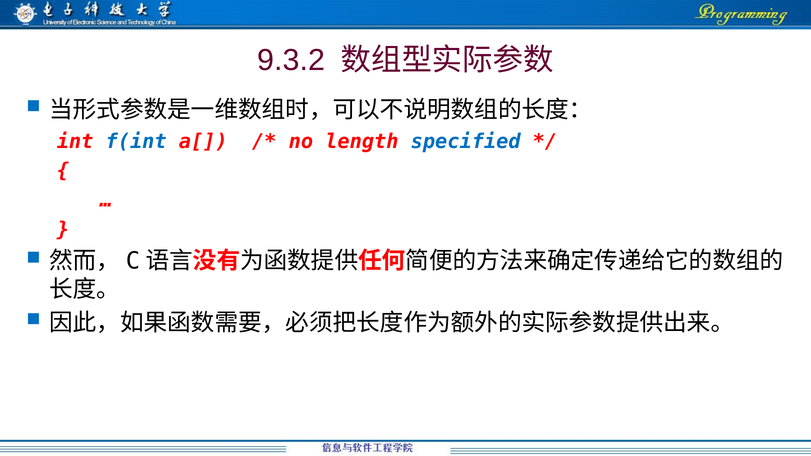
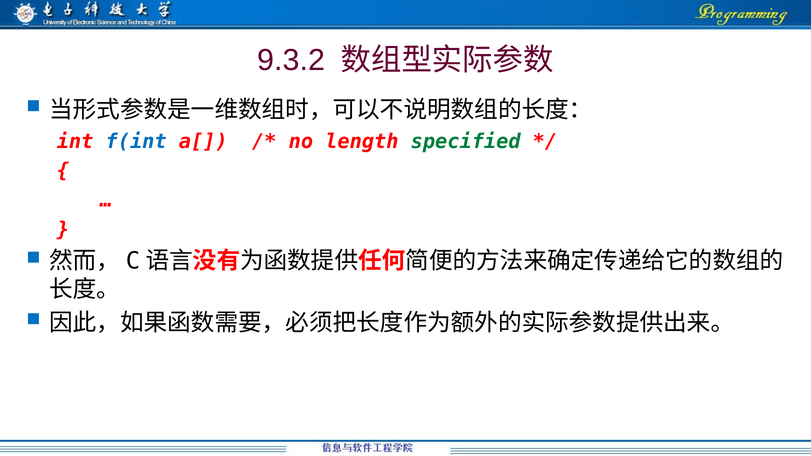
specified colour: blue -> green (466, 141)
